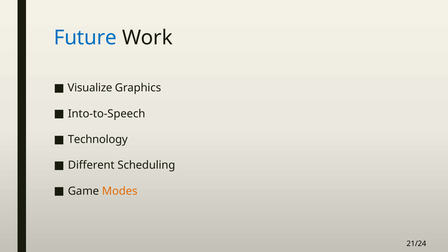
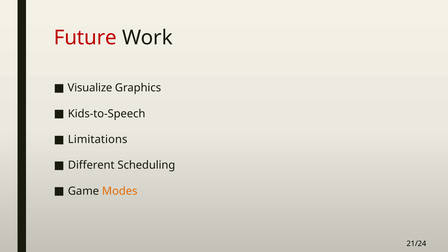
Future colour: blue -> red (85, 38)
Into-to-Speech: Into-to-Speech -> Kids-to-Speech (107, 114)
Technology: Technology -> Limitations (98, 139)
